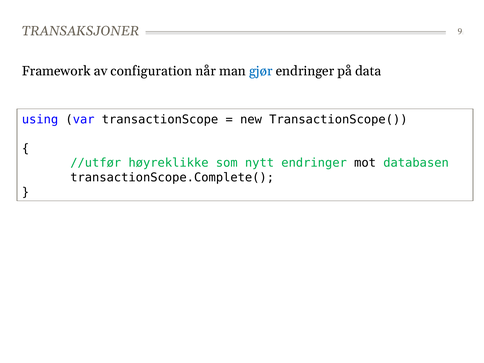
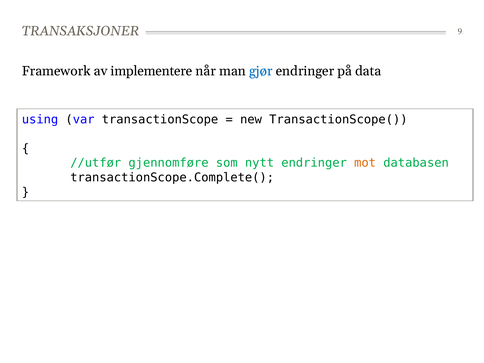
configuration: configuration -> implementere (152, 71)
høyreklikke: høyreklikke -> gjennomføre (169, 163)
mot colour: black -> orange (365, 163)
